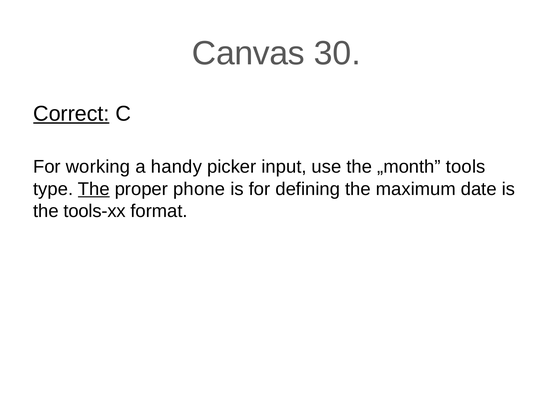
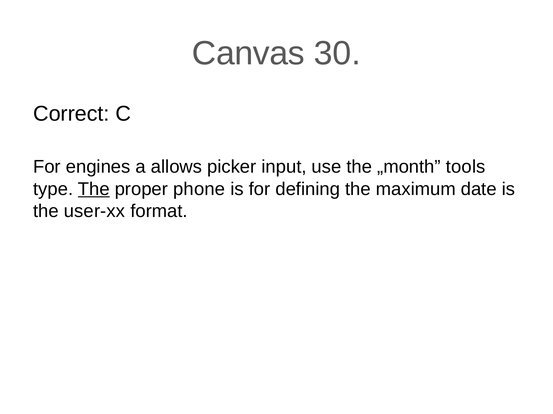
Correct underline: present -> none (71, 114)
working: working -> engines (98, 167)
handy: handy -> allows (177, 167)
tools-xx: tools-xx -> user-xx (95, 211)
